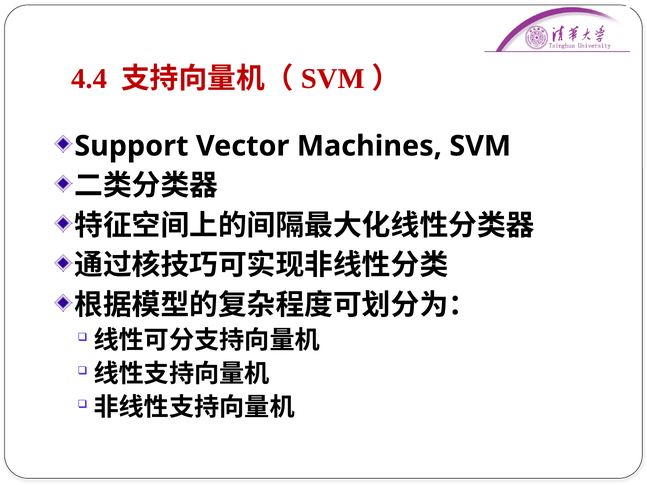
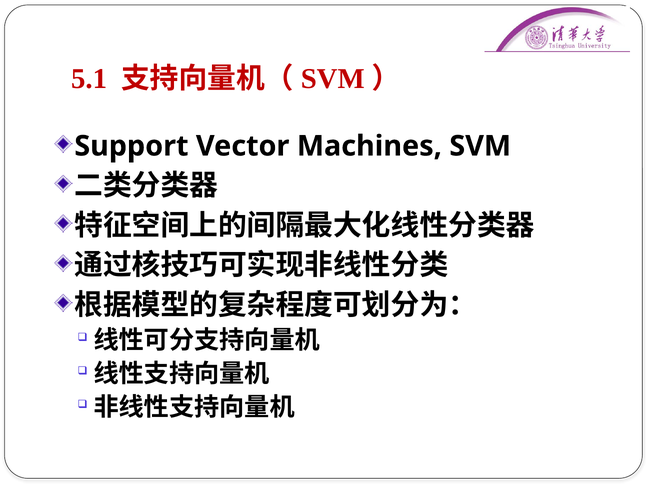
4.4: 4.4 -> 5.1 (89, 79)
